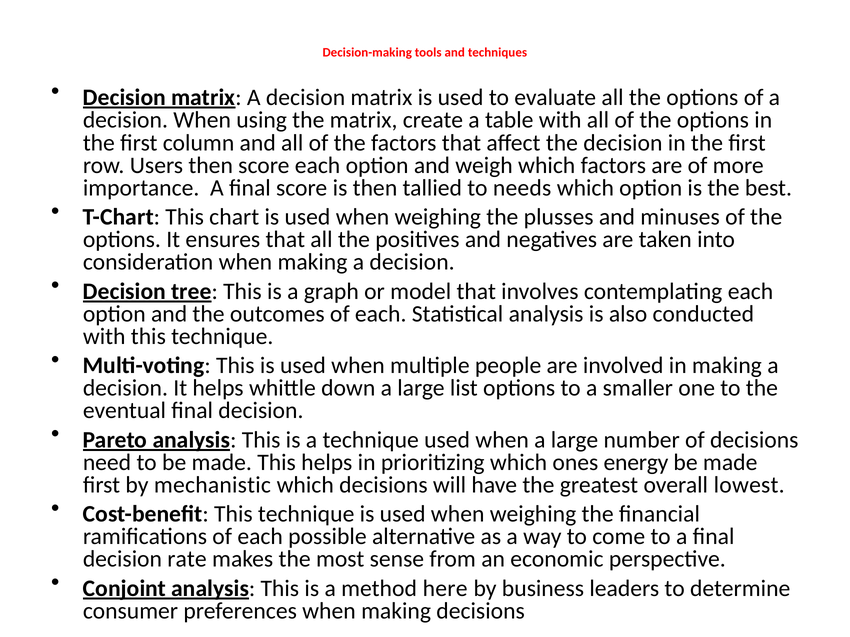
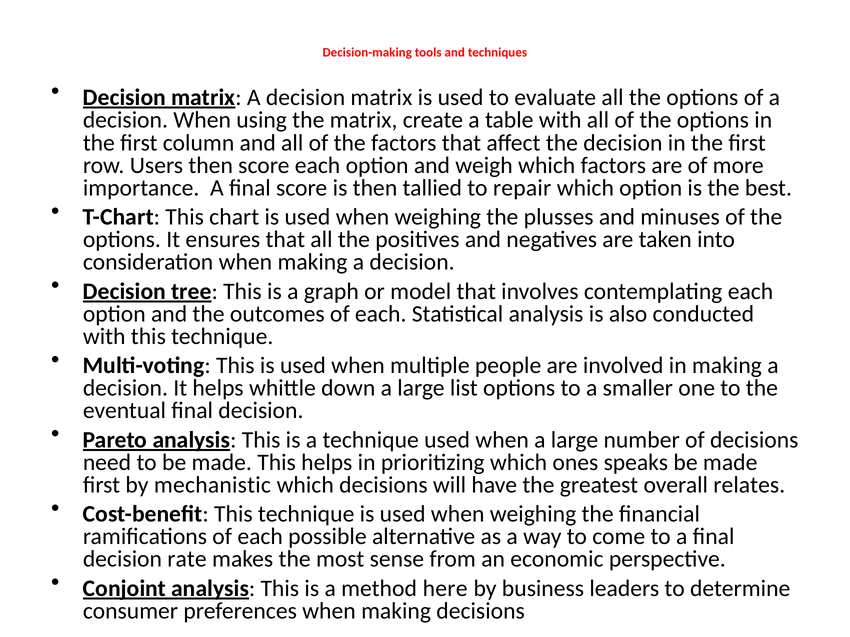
needs: needs -> repair (522, 188)
energy: energy -> speaks (636, 463)
lowest: lowest -> relates (749, 485)
